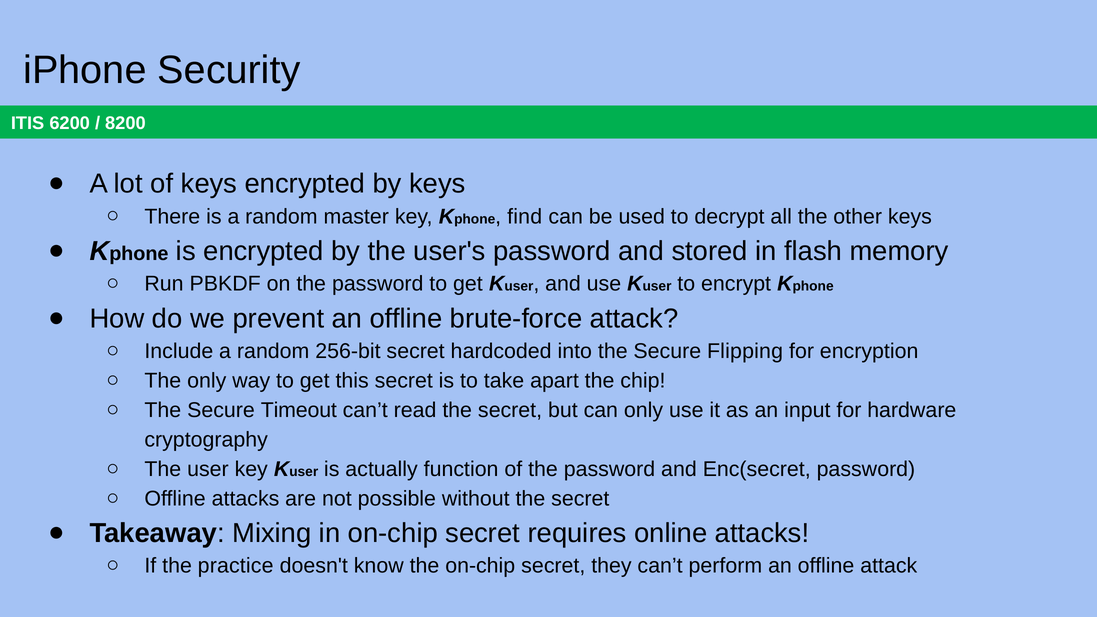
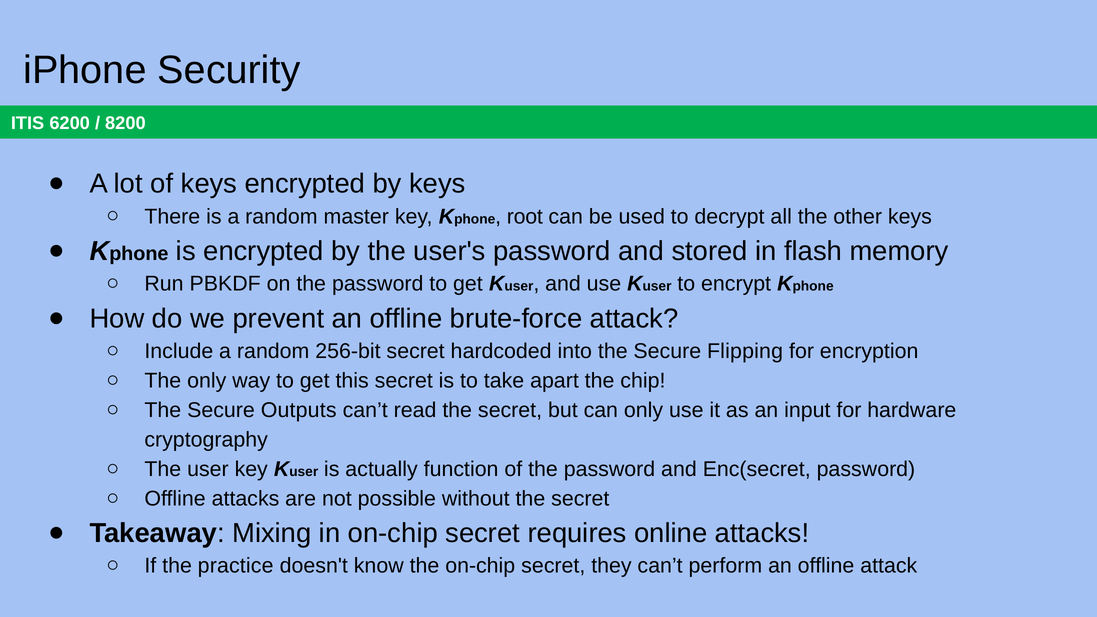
find: find -> root (525, 217)
Timeout: Timeout -> Outputs (299, 410)
